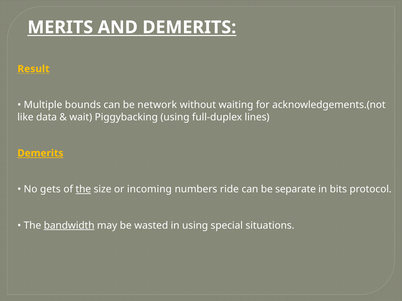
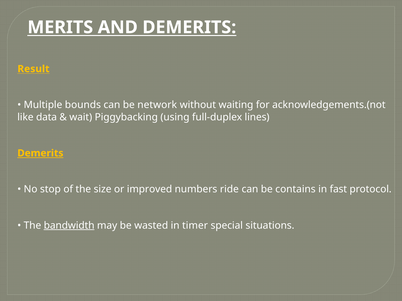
gets: gets -> stop (50, 190)
the underline: present -> none (83, 190)
incoming: incoming -> improved (149, 190)
separate: separate -> contains (295, 190)
bits: bits -> fast (338, 190)
in using: using -> timer (195, 226)
